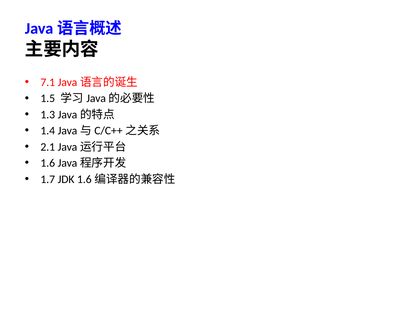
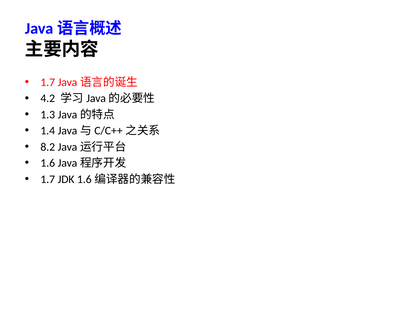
7.1: 7.1 -> 1.7 (48, 82)
1.5: 1.5 -> 4.2 (48, 99)
2.1: 2.1 -> 8.2 (48, 147)
